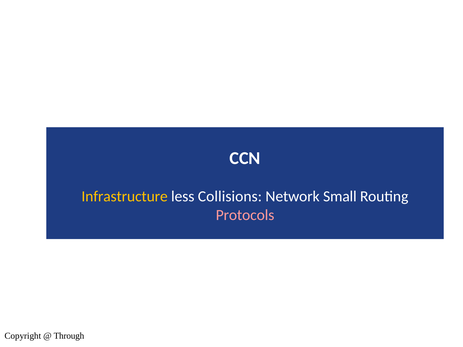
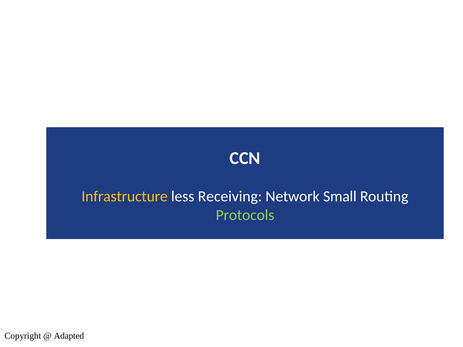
Collisions: Collisions -> Receiving (230, 197)
Protocols colour: pink -> light green (245, 215)
Through: Through -> Adapted (69, 336)
